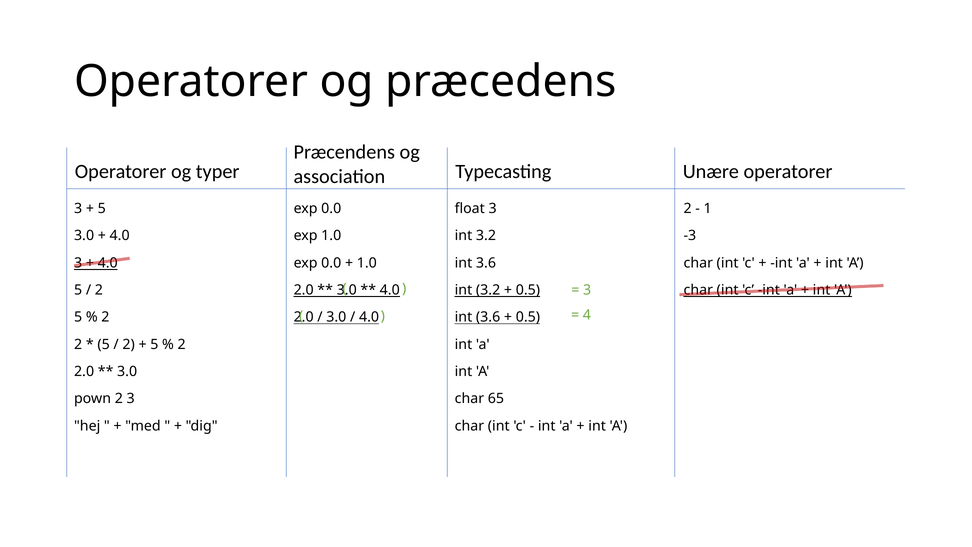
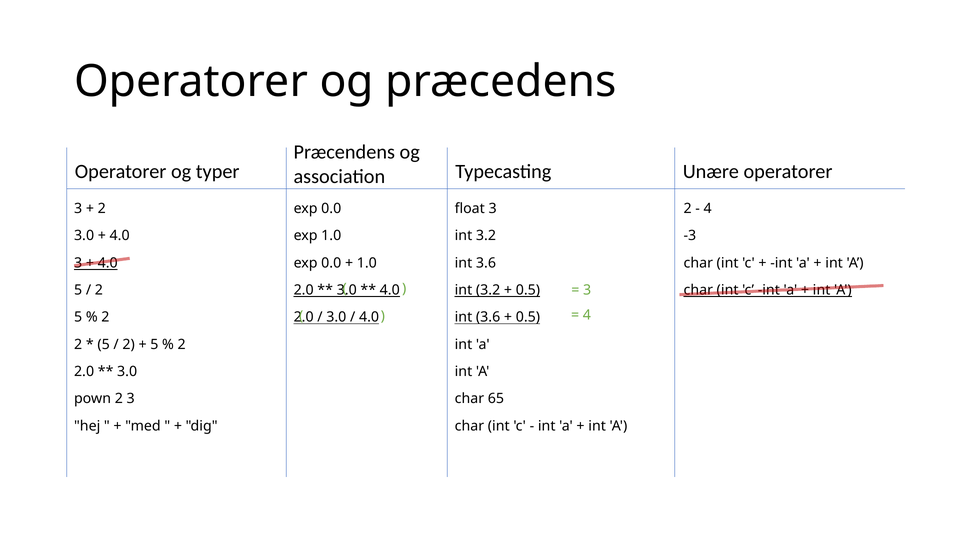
5: 5 -> 2 (102, 208)
1: 1 -> 4 (708, 208)
